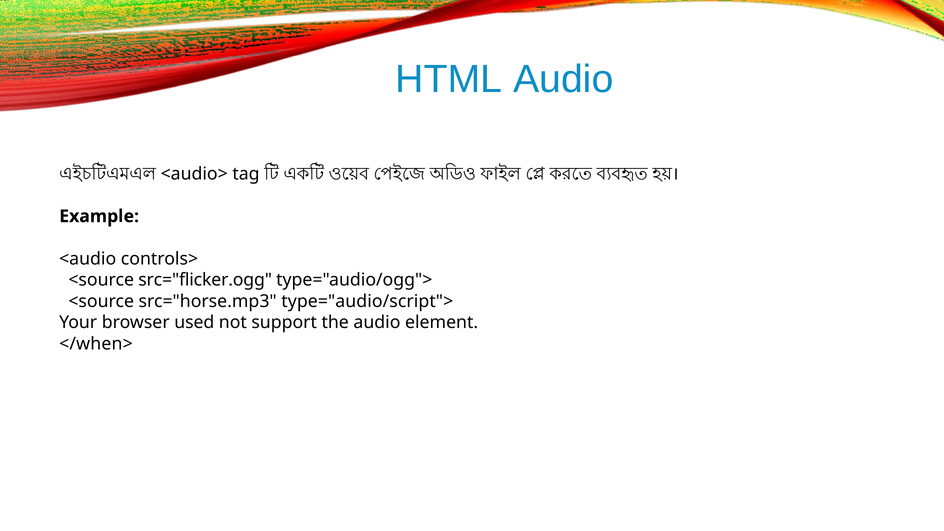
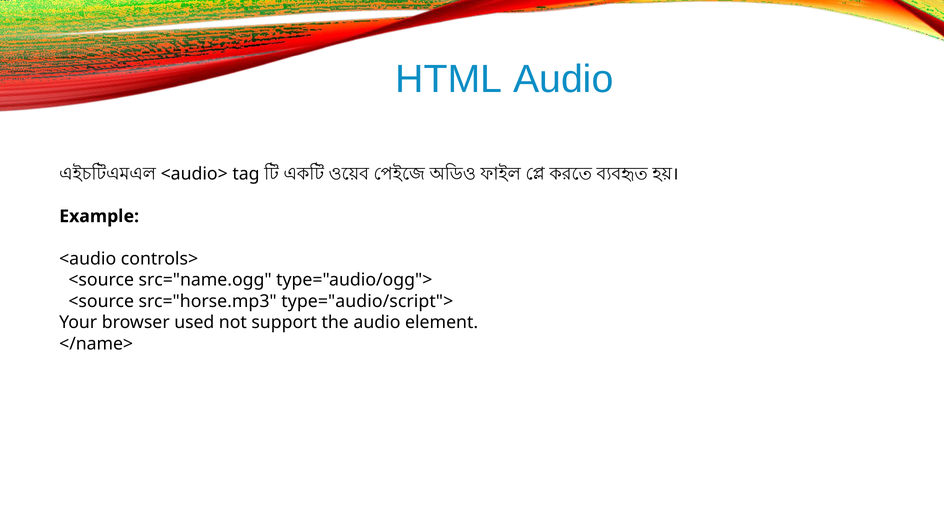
src="flicker.ogg: src="flicker.ogg -> src="name.ogg (205, 280)
</when>: </when> -> </name> (96, 344)
